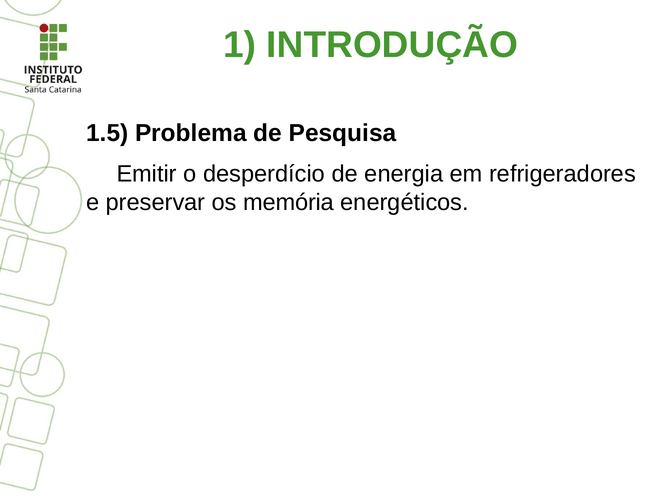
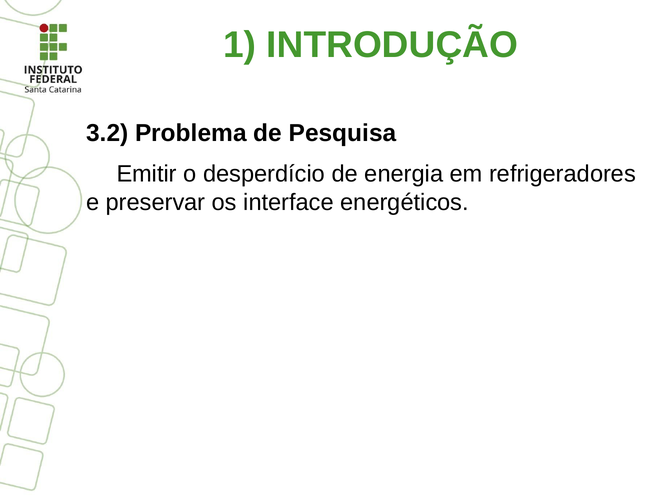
1.5: 1.5 -> 3.2 (107, 133)
memória: memória -> interface (289, 202)
